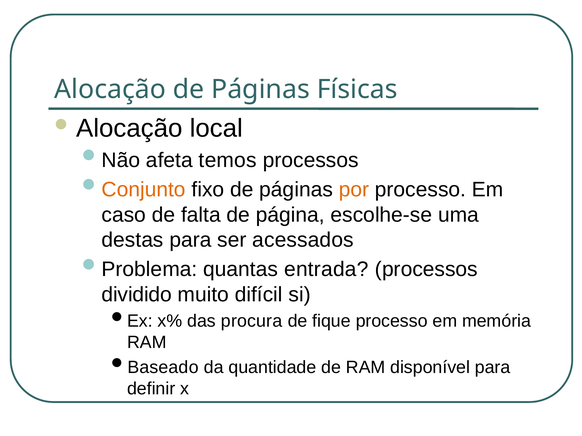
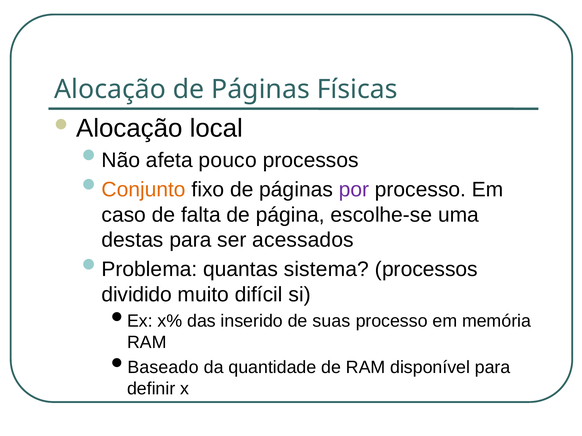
temos: temos -> pouco (228, 160)
por colour: orange -> purple (354, 190)
entrada: entrada -> sistema (326, 270)
procura: procura -> inserido (252, 321)
fique: fique -> suas (331, 321)
